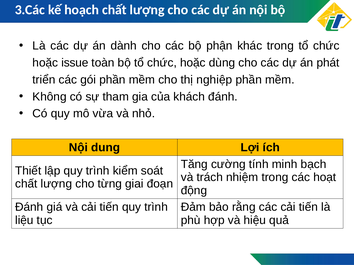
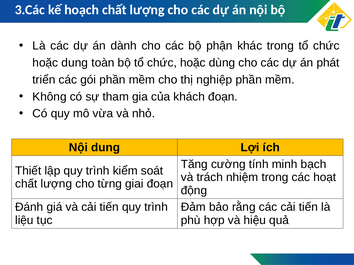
hoặc issue: issue -> dung (75, 63)
khách đánh: đánh -> đoạn (223, 97)
